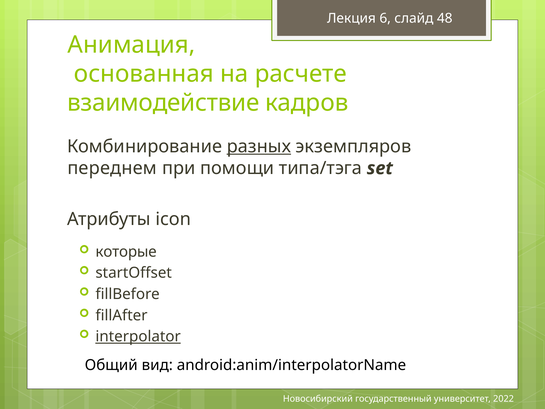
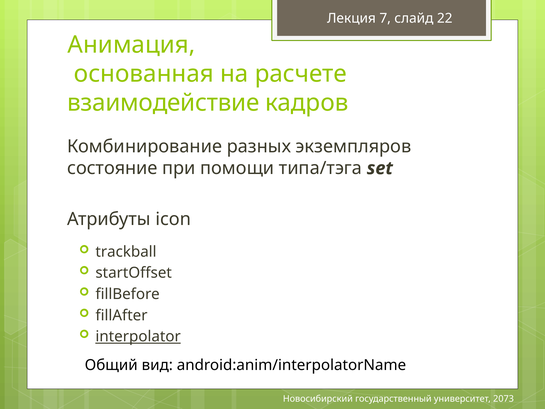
6: 6 -> 7 (385, 18)
48: 48 -> 22 (445, 18)
разных underline: present -> none (259, 146)
переднем: переднем -> состояние (112, 168)
которые: которые -> trackball (126, 252)
2022: 2022 -> 2073 (504, 398)
